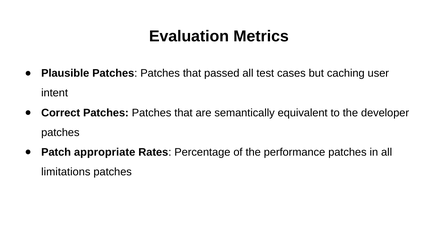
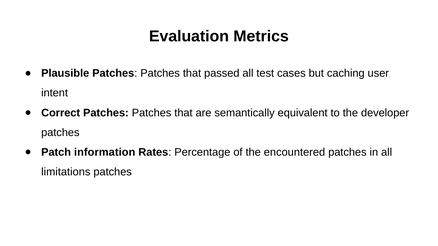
appropriate: appropriate -> information (105, 152)
performance: performance -> encountered (294, 152)
